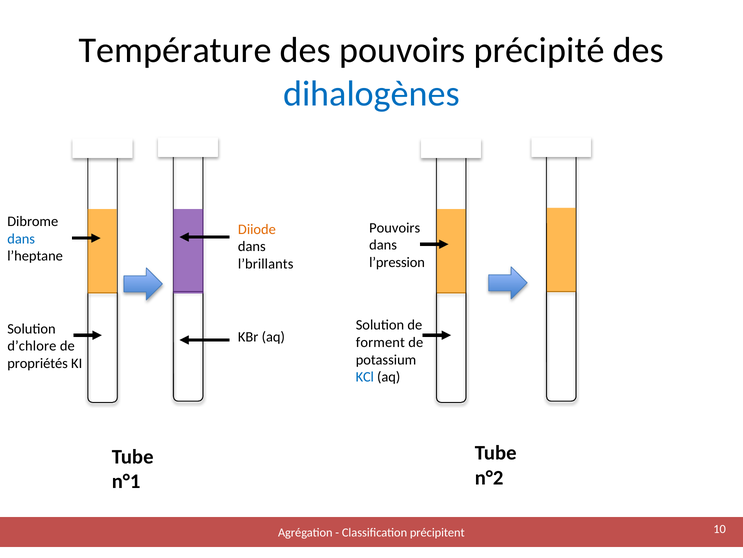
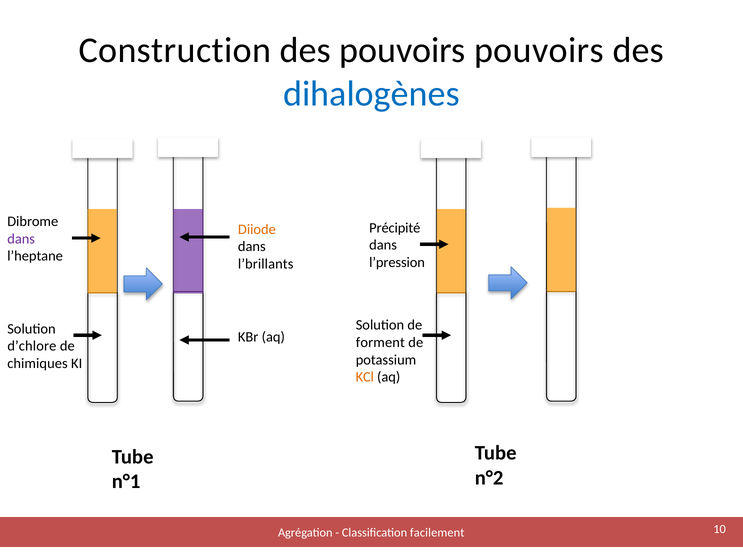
Température: Température -> Construction (175, 50)
pouvoirs précipité: précipité -> pouvoirs (539, 50)
Pouvoirs: Pouvoirs -> Précipité (395, 227)
dans colour: blue -> purple (21, 239)
propriétés: propriétés -> chimiques (37, 363)
KCl colour: blue -> orange (365, 377)
précipitent: précipitent -> facilement (437, 532)
